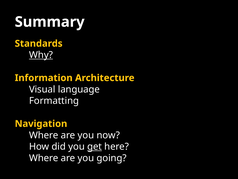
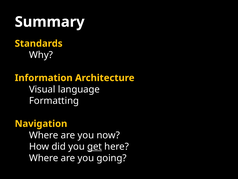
Why underline: present -> none (41, 55)
